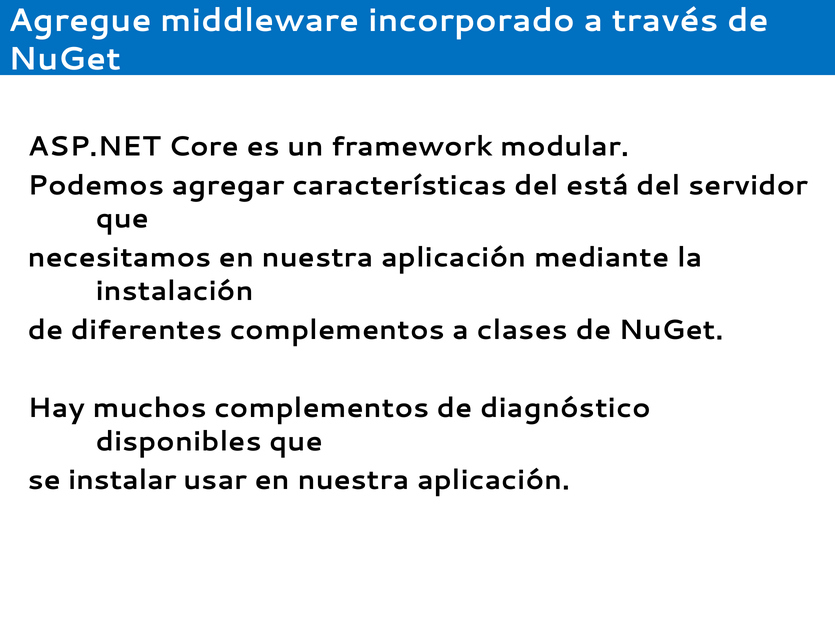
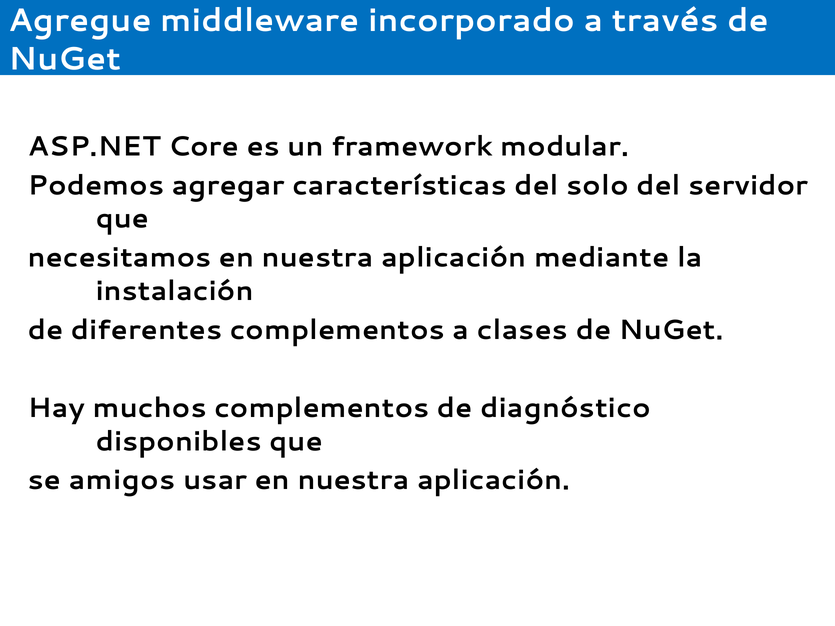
está: está -> solo (597, 185)
instalar: instalar -> amigos (122, 480)
